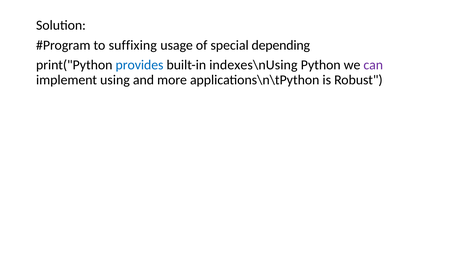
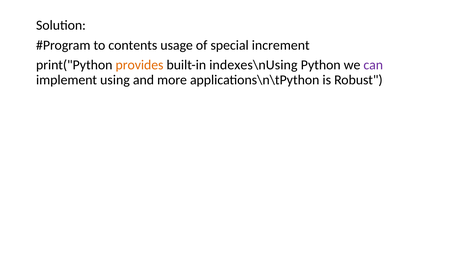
suffixing: suffixing -> contents (133, 45)
depending: depending -> increment (281, 45)
provides colour: blue -> orange (140, 65)
